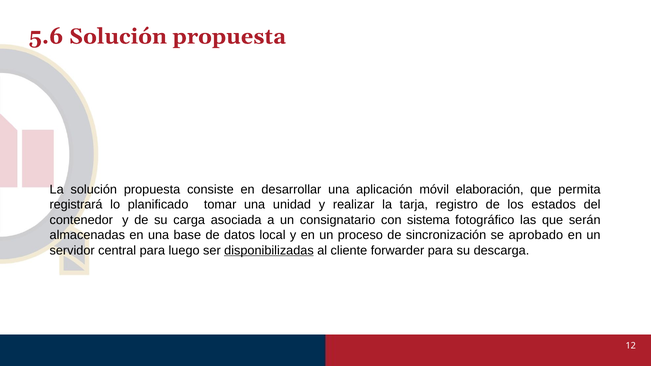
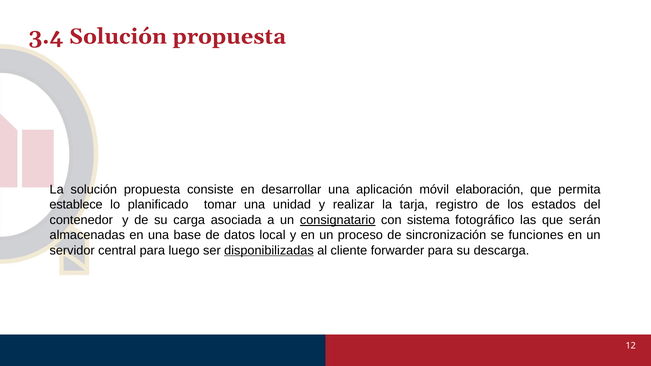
5.6: 5.6 -> 3.4 (46, 36)
registrará: registrará -> establece (76, 205)
consignatario underline: none -> present (338, 220)
aprobado: aprobado -> funciones (536, 235)
